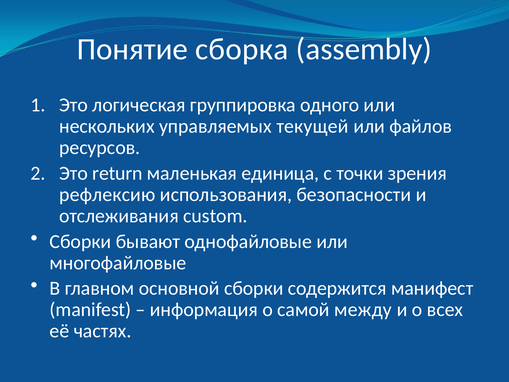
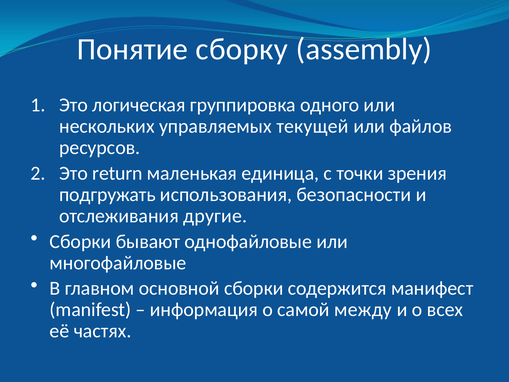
сборка: сборка -> сборку (242, 49)
рефлексию: рефлексию -> подгружать (107, 194)
custom: custom -> другие (215, 216)
